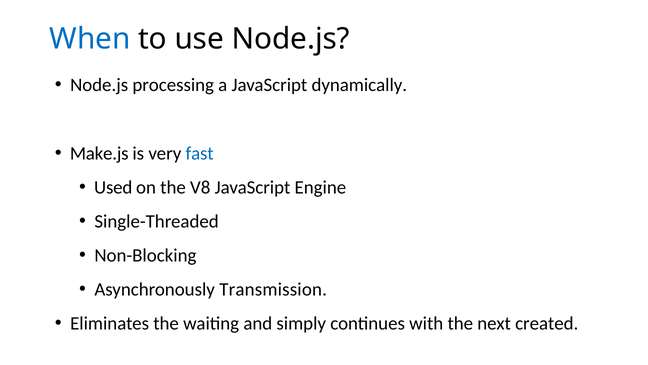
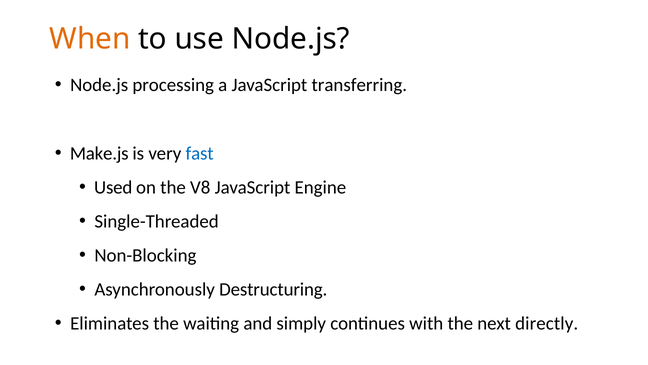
When colour: blue -> orange (90, 39)
dynamically: dynamically -> transferring (359, 85)
Transmission: Transmission -> Destructuring (273, 289)
created: created -> directly (547, 323)
